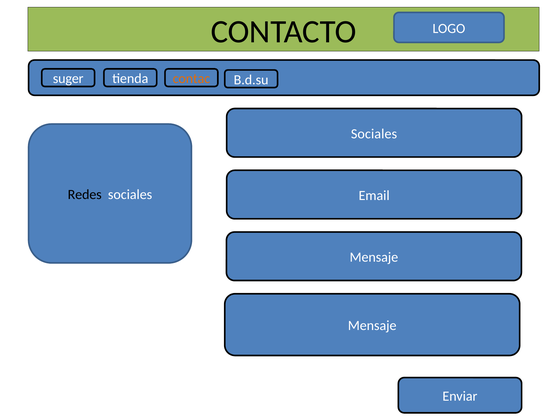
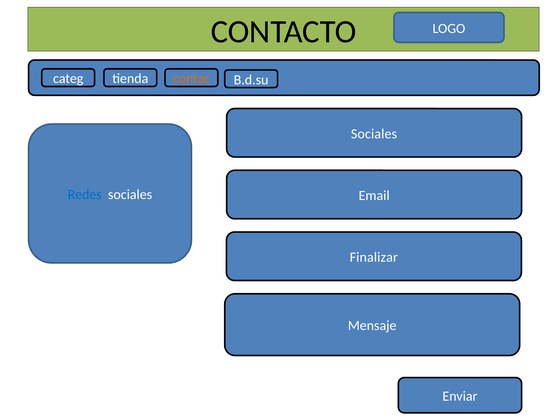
suger: suger -> categ (68, 78)
Redes colour: black -> blue (85, 194)
Mensaje: Mensaje -> Finalizar (374, 257)
